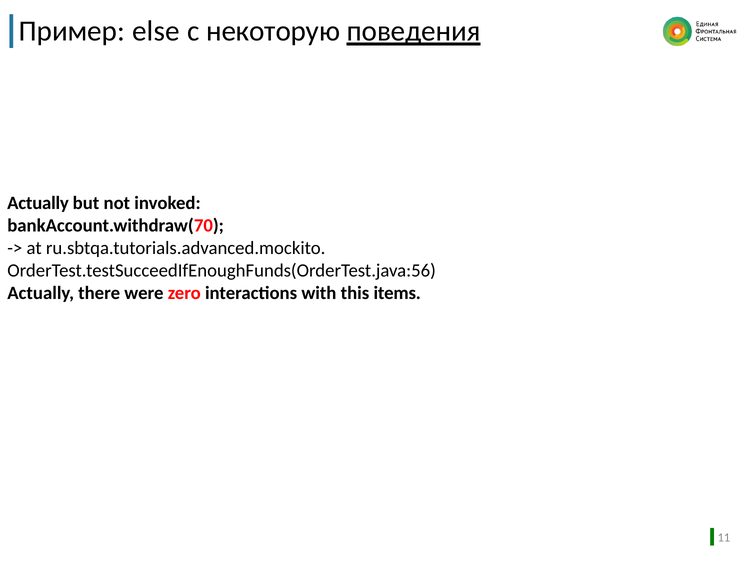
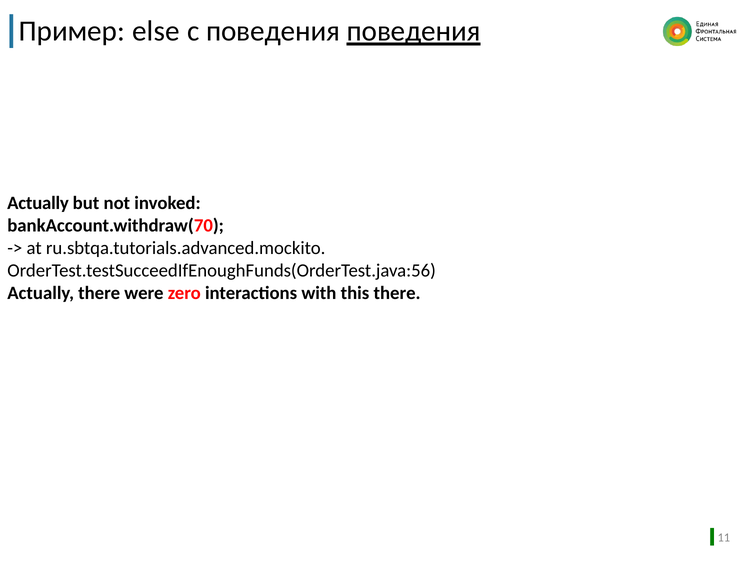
с некоторую: некоторую -> поведения (273, 31)
this items: items -> there (397, 293)
